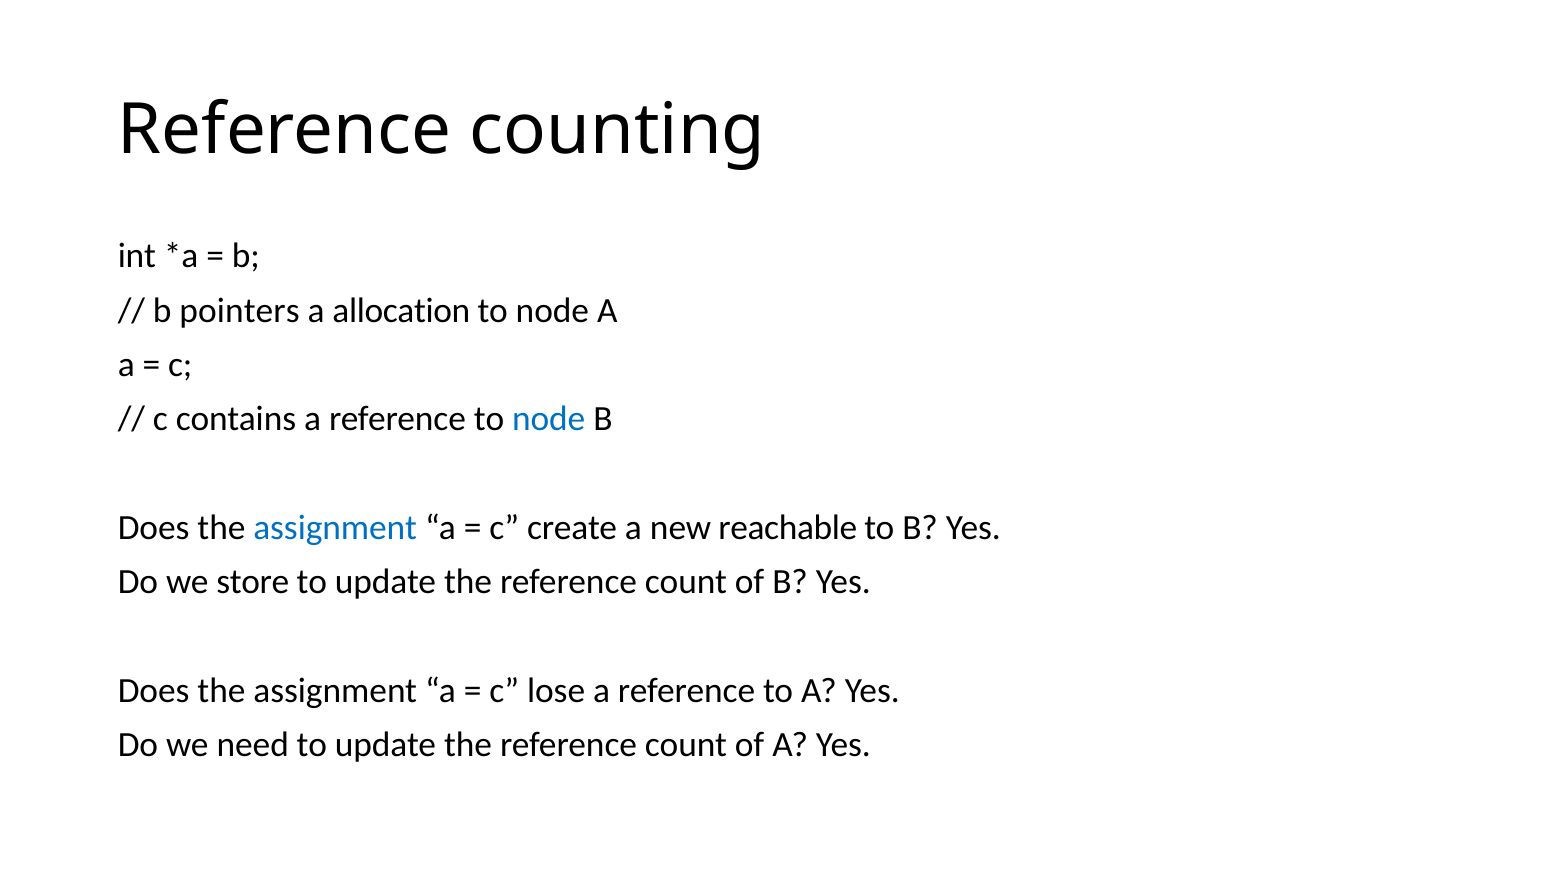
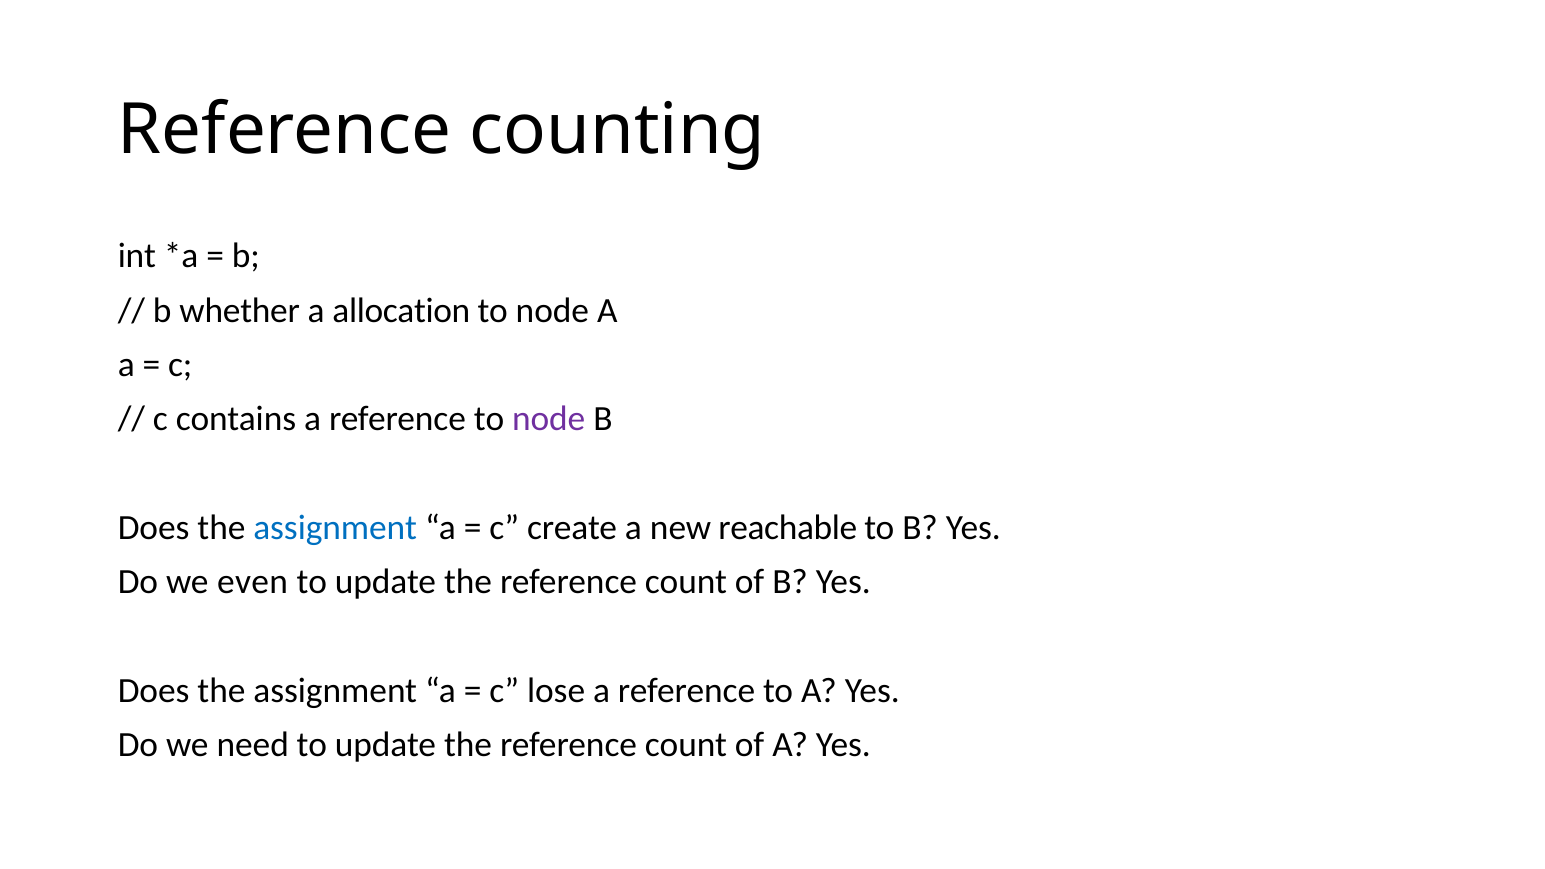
pointers: pointers -> whether (240, 310)
node colour: blue -> purple (549, 419)
store: store -> even (253, 582)
